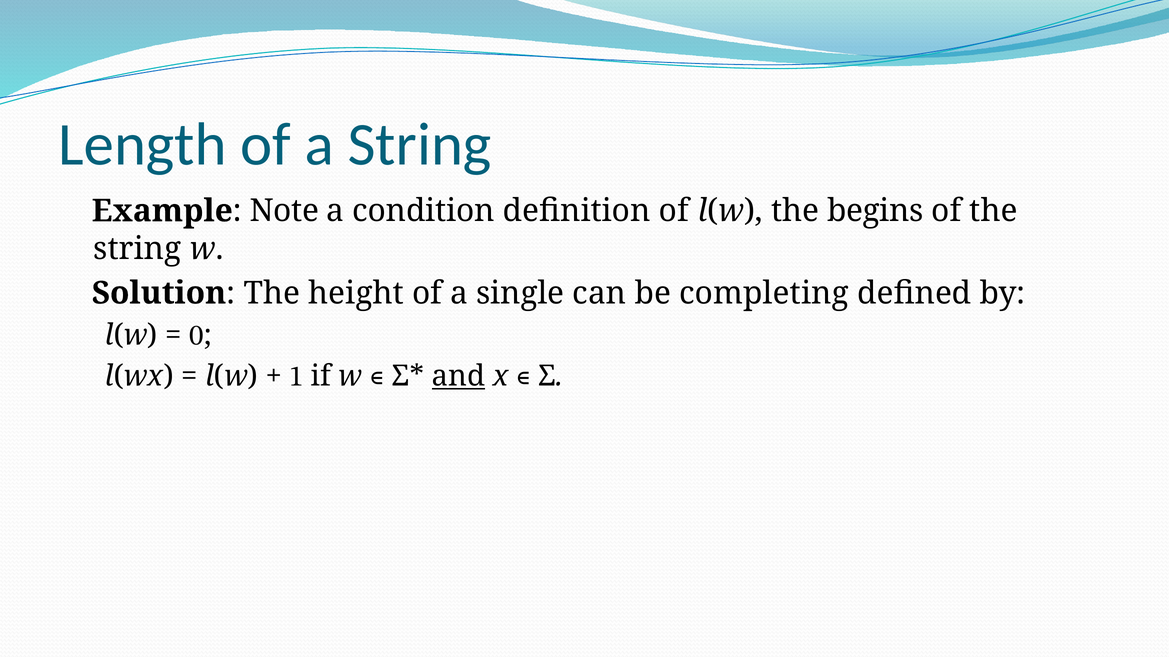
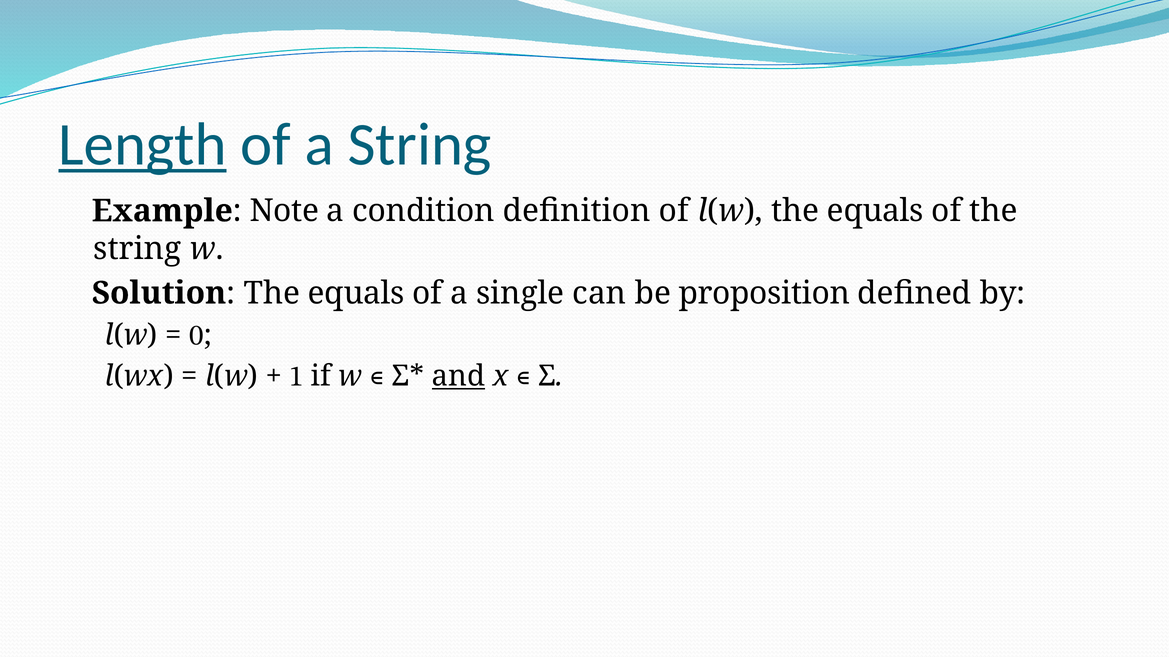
Length underline: none -> present (142, 145)
l(w the begins: begins -> equals (875, 211)
Solution The height: height -> equals (356, 293)
completing: completing -> proposition (764, 293)
